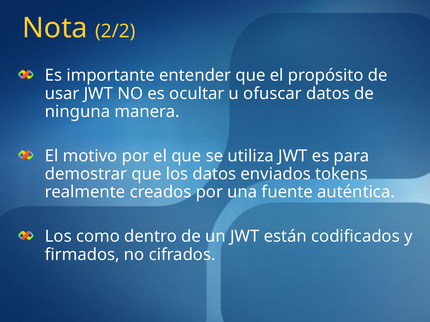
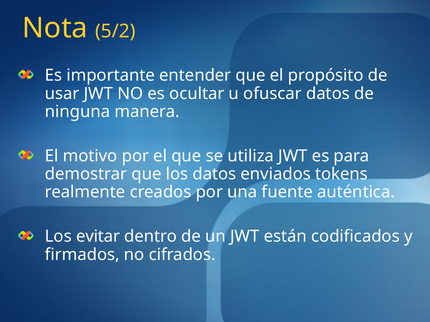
2/2: 2/2 -> 5/2 (115, 31)
como: como -> evitar (98, 237)
